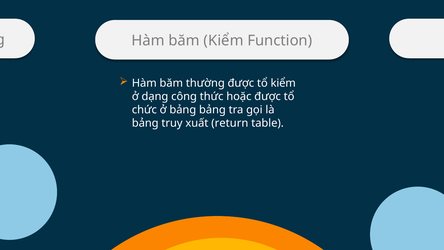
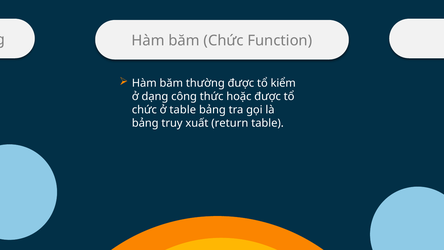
băm Kiểm: Kiểm -> Chức (224, 41)
ở bảng: bảng -> table (183, 110)
